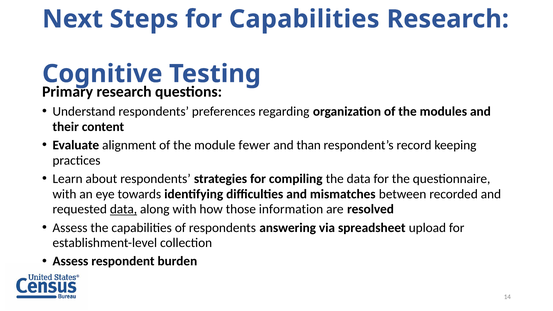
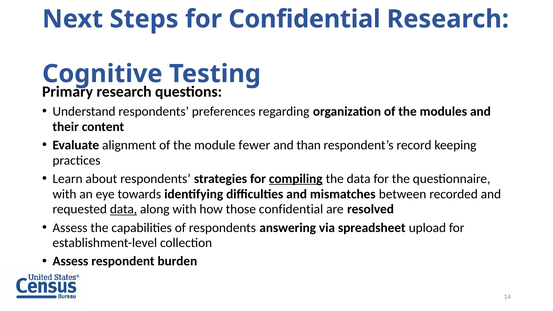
for Capabilities: Capabilities -> Confidential (304, 19)
compiling underline: none -> present (296, 179)
those information: information -> confidential (291, 209)
